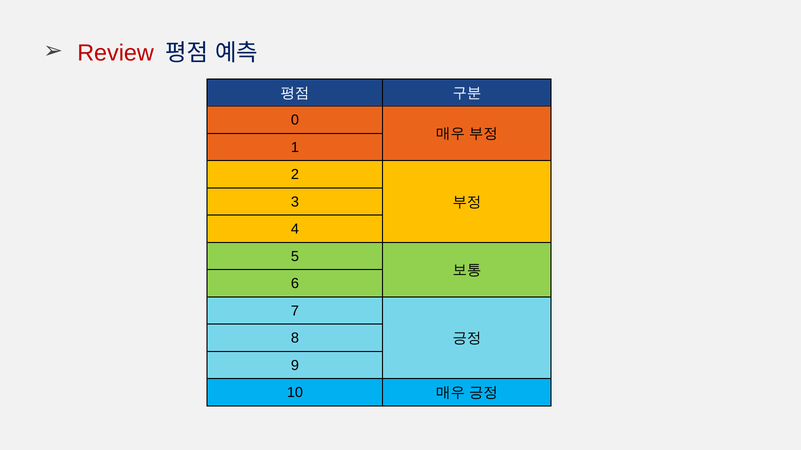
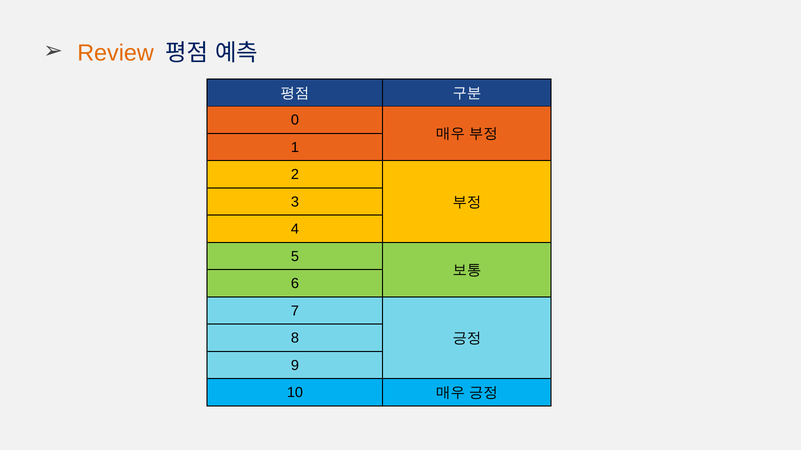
Review colour: red -> orange (116, 53)
